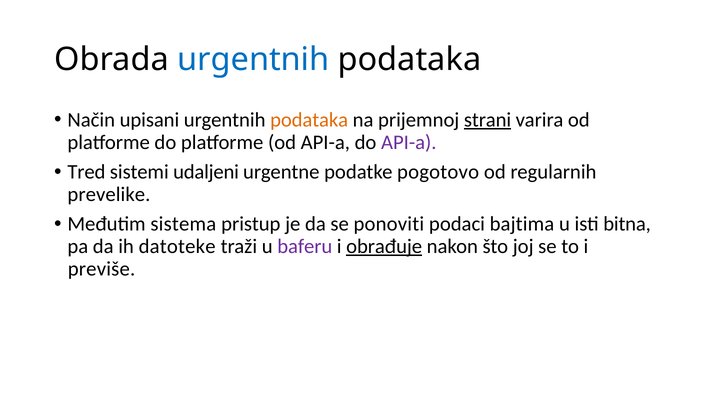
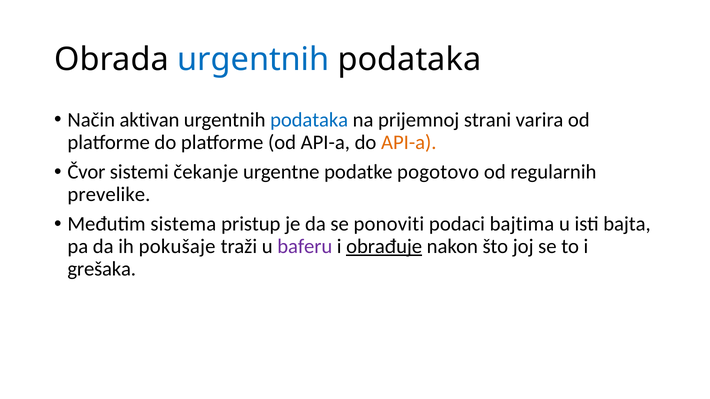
upisani: upisani -> aktivan (150, 120)
podataka colour: orange -> blue (309, 120)
strani underline: present -> none (488, 120)
API-a colour: purple -> orange (409, 142)
Tred: Tred -> Čvor (86, 172)
udaljeni: udaljeni -> čekanje (206, 172)
bitna: bitna -> bajta (627, 224)
datoteke: datoteke -> pokušaje (177, 247)
previše: previše -> grešaka (102, 269)
